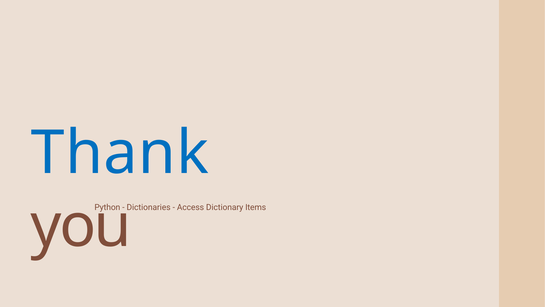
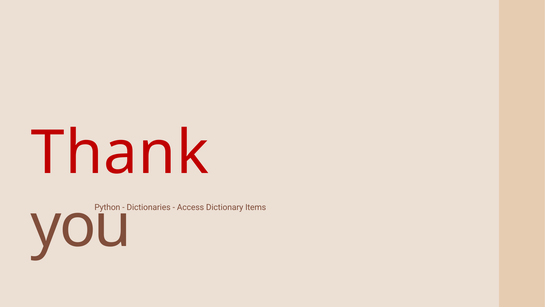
Thank colour: blue -> red (120, 153)
